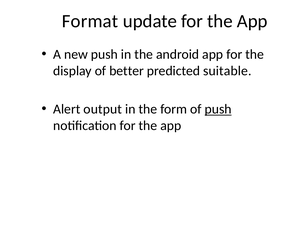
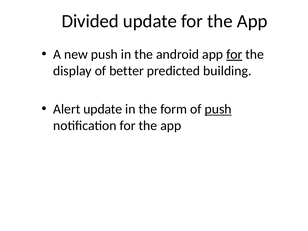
Format: Format -> Divided (90, 21)
for underline: none -> present (234, 54)
suitable: suitable -> building (227, 71)
Alert output: output -> update (103, 109)
